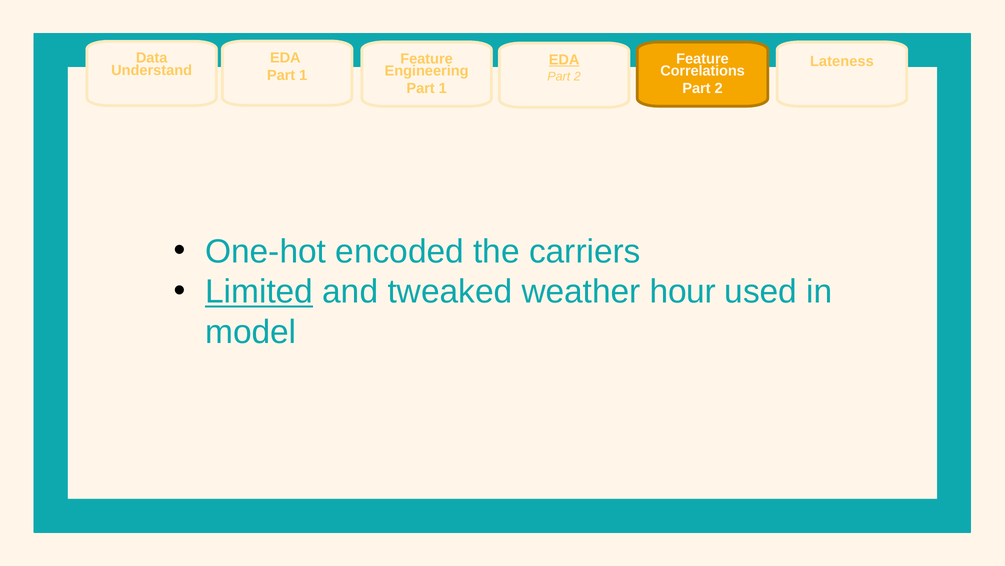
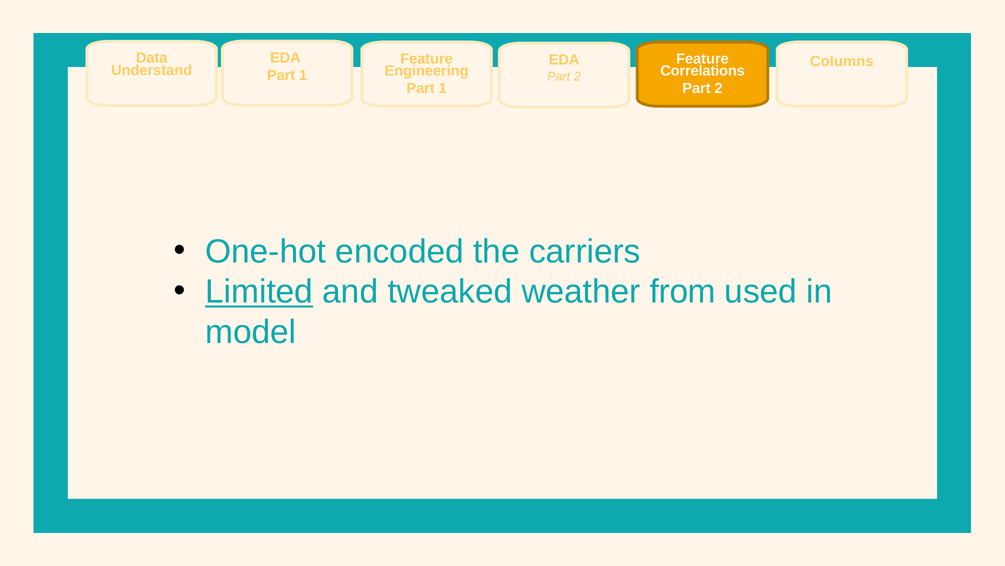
EDA underline: present -> none (564, 60)
Lateness: Lateness -> Columns (842, 62)
hour: hour -> from (683, 292)
